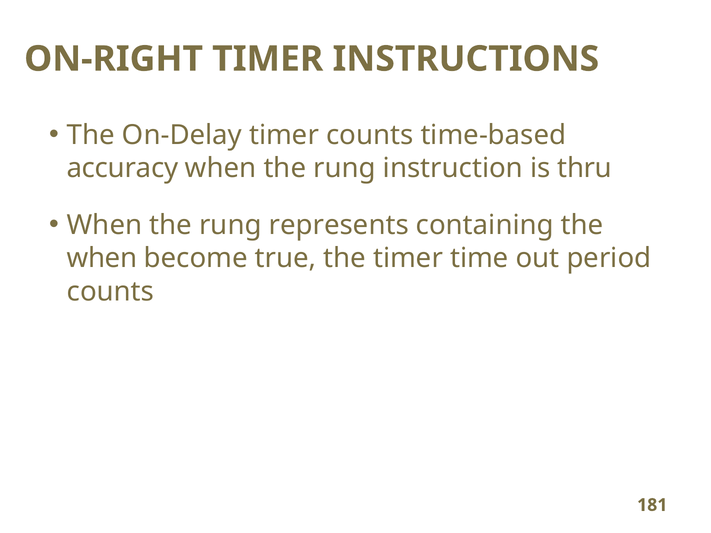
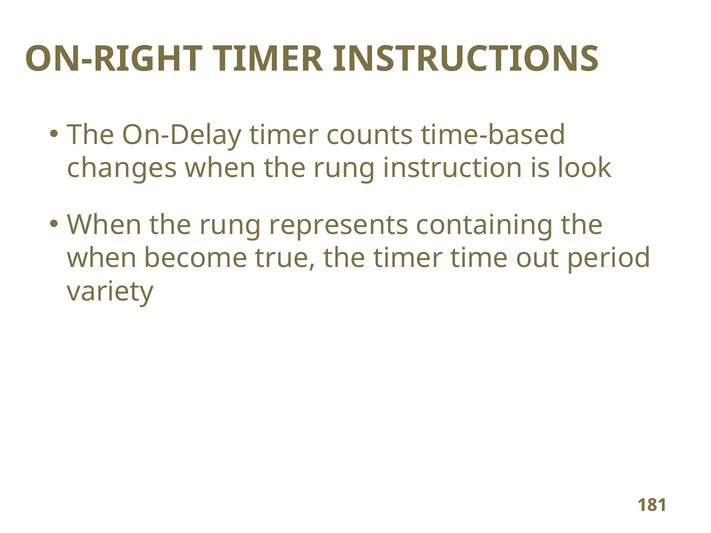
accuracy: accuracy -> changes (122, 168)
thru: thru -> look (585, 168)
counts: counts -> variety (110, 292)
